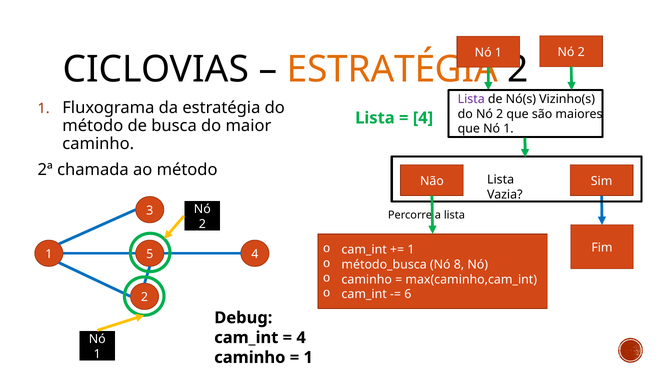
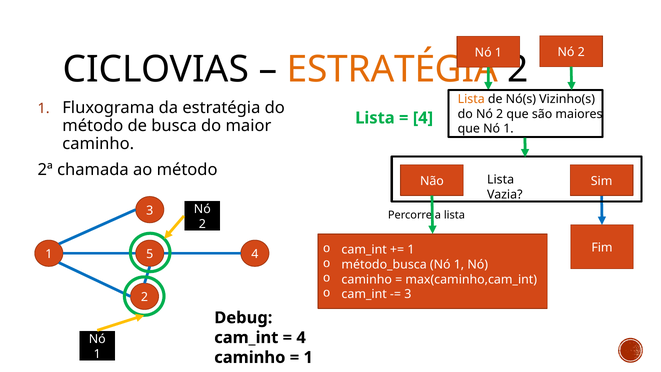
Lista colour: purple -> orange (471, 99)
método_busca Nó 8: 8 -> 1 (459, 265)
6: 6 -> 3 (408, 294)
